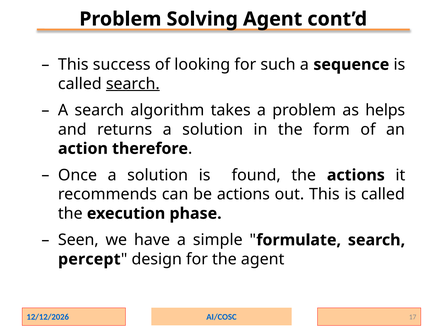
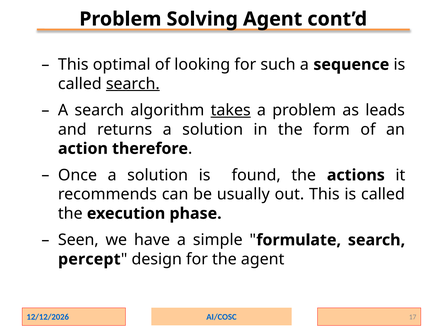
success: success -> optimal (122, 65)
takes underline: none -> present (231, 110)
helps: helps -> leads (385, 110)
be actions: actions -> usually (243, 194)
